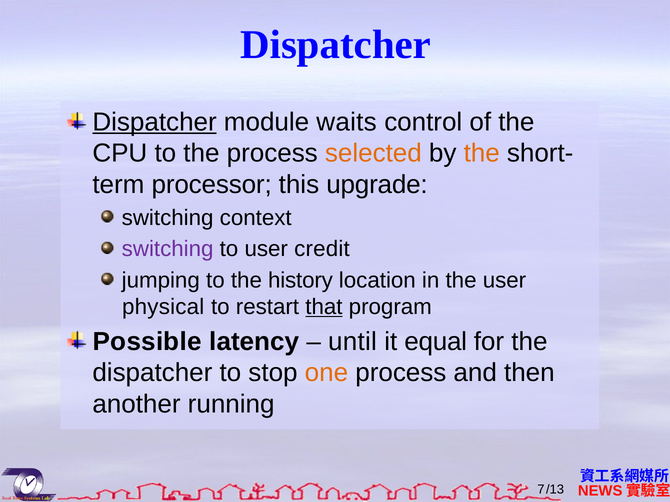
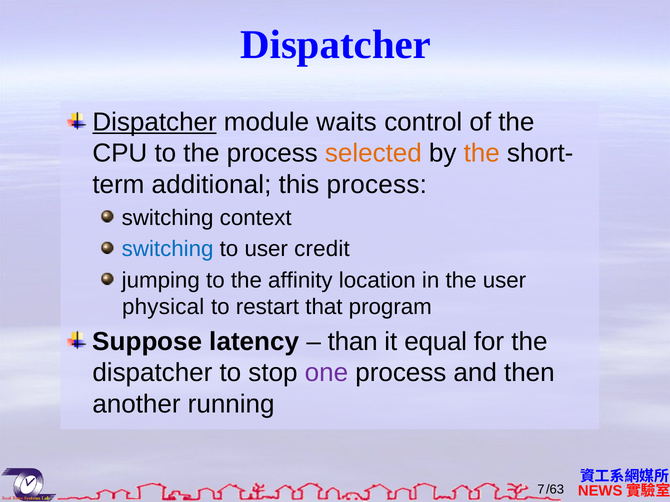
processor: processor -> additional (212, 185)
this upgrade: upgrade -> process (377, 185)
switching colour: purple -> blue (168, 249)
history: history -> affinity (300, 280)
that underline: present -> none (324, 307)
Possible: Possible -> Suppose (147, 342)
until: until -> than (353, 342)
one colour: orange -> purple (326, 373)
/13: /13 -> /63 (555, 490)
